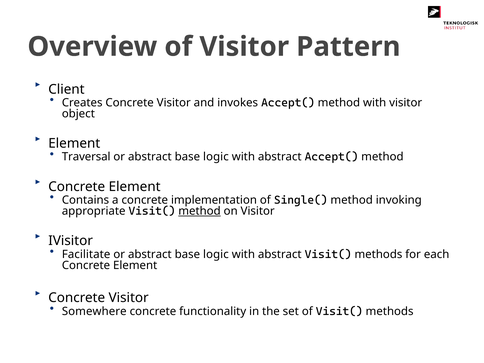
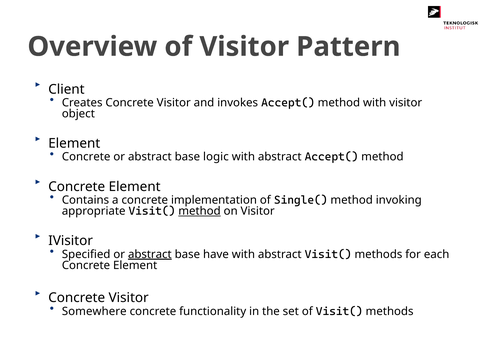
Traversal: Traversal -> Concrete (86, 157)
Facilitate: Facilitate -> Specified (86, 254)
abstract underline: none -> present (150, 254)
logic: logic -> have (216, 254)
